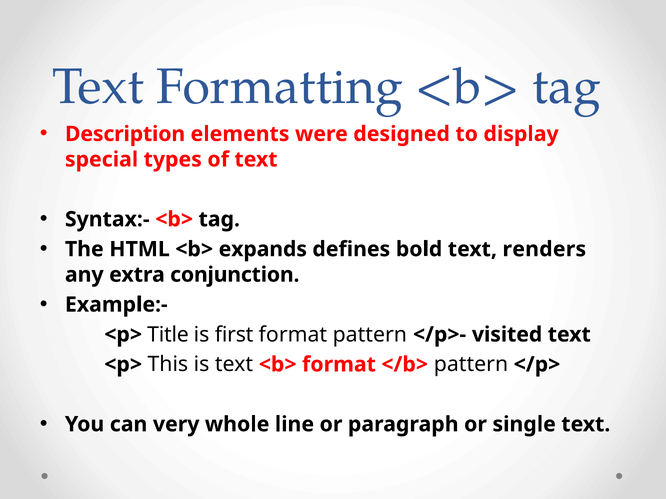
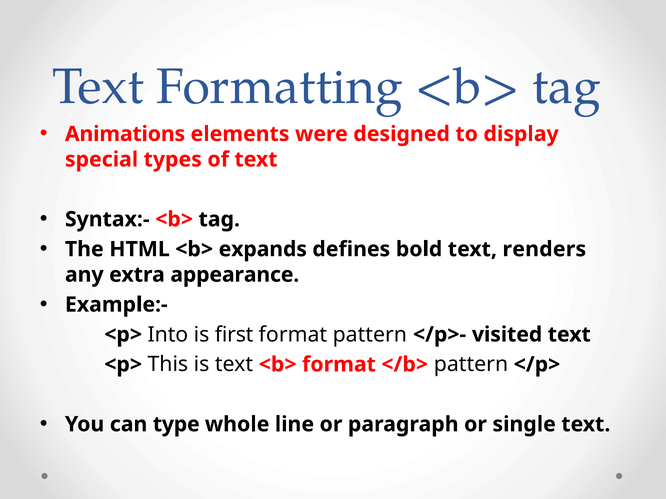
Description: Description -> Animations (125, 134)
conjunction: conjunction -> appearance (235, 275)
Title: Title -> Into (168, 335)
very: very -> type (176, 425)
